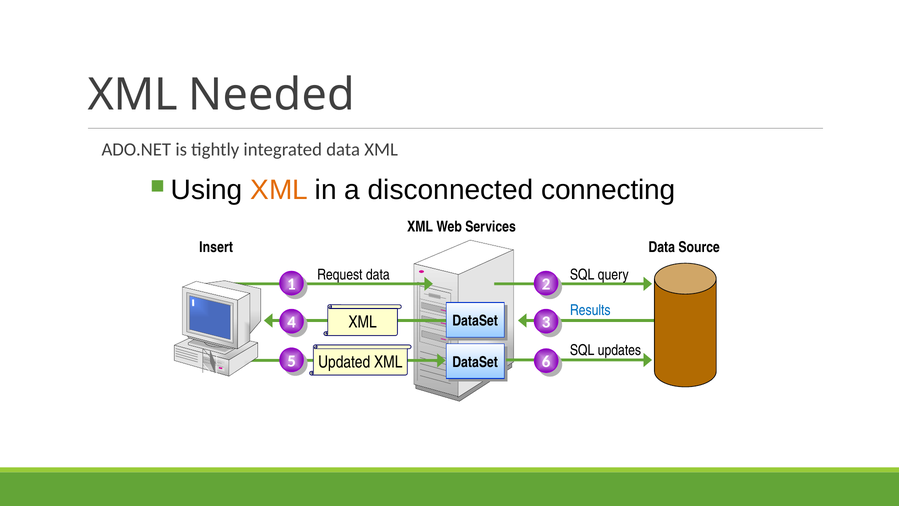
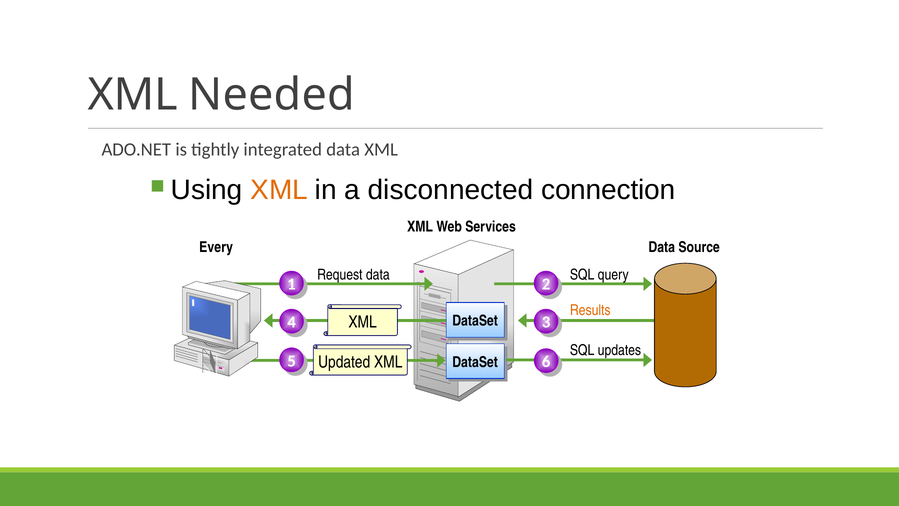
connecting: connecting -> connection (608, 190)
Insert: Insert -> Every (216, 247)
Results colour: blue -> orange (590, 310)
